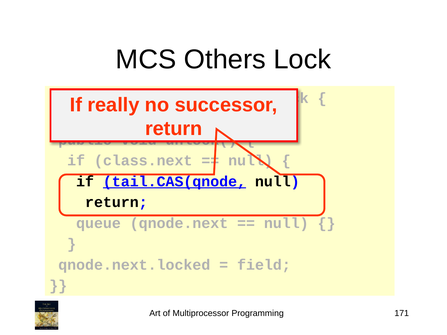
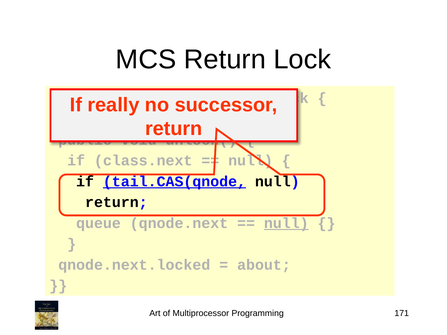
MCS Others: Others -> Return (225, 60)
null underline: none -> present (286, 223)
field: field -> about (264, 265)
